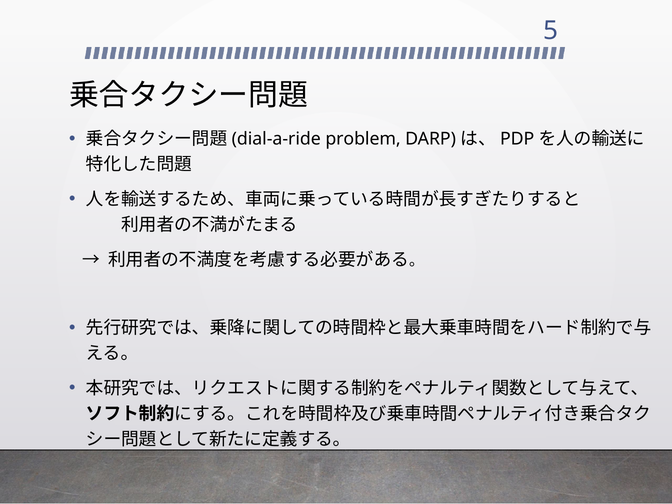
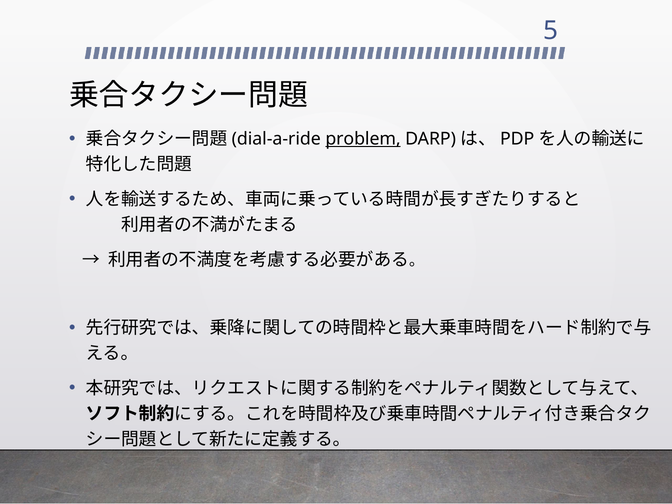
problem underline: none -> present (363, 139)
